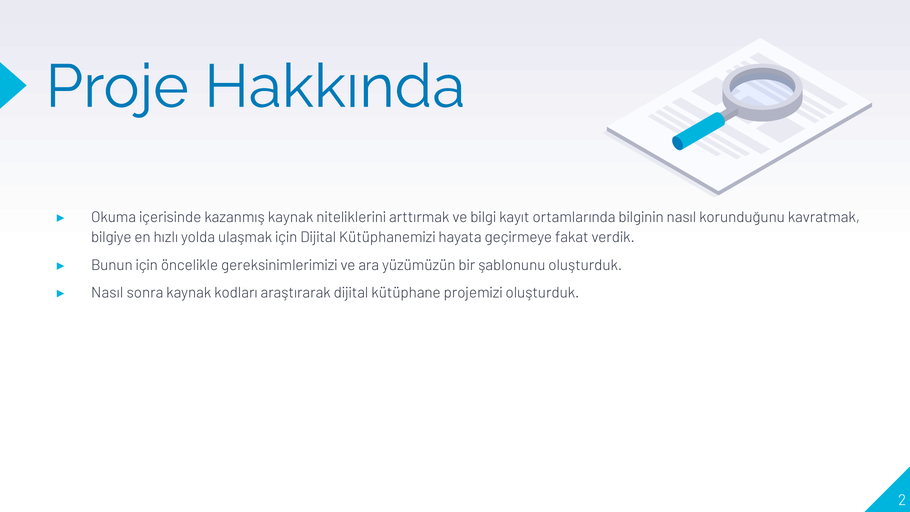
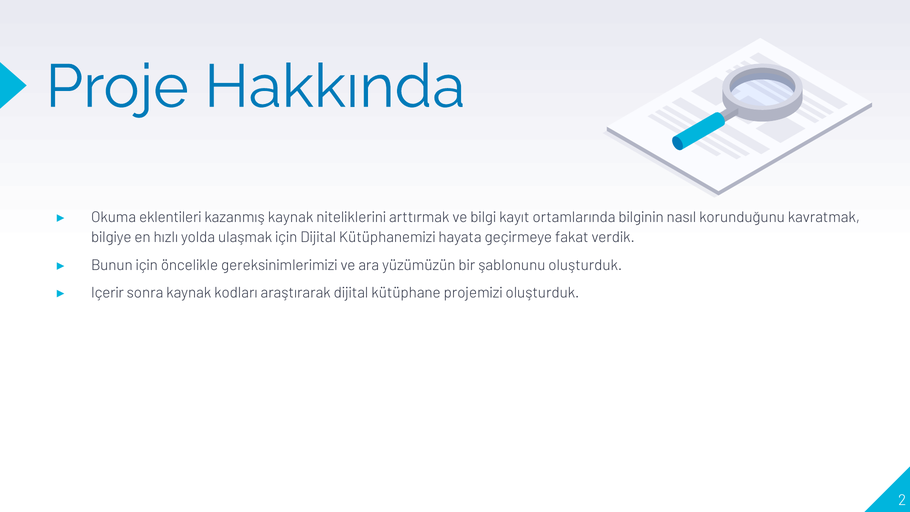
içerisinde: içerisinde -> eklentileri (170, 217)
Nasıl: Nasıl -> Içerir (107, 293)
